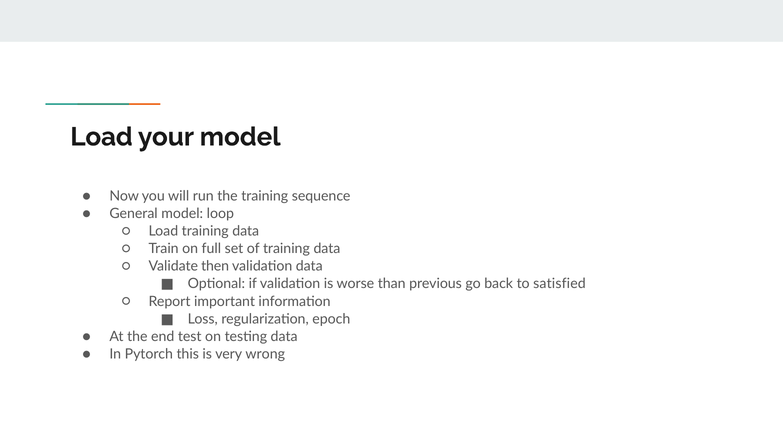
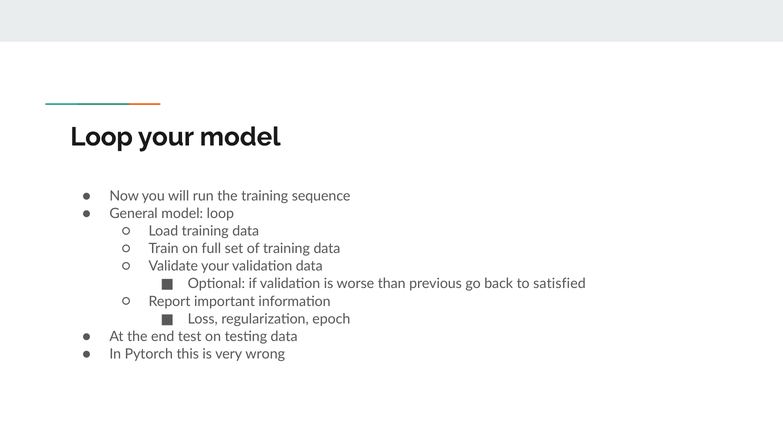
Load: Load -> Loop (102, 137)
Validate then: then -> your (215, 266)
